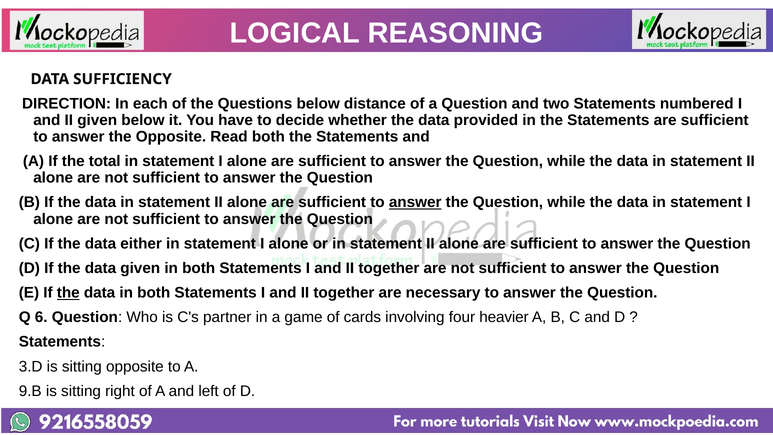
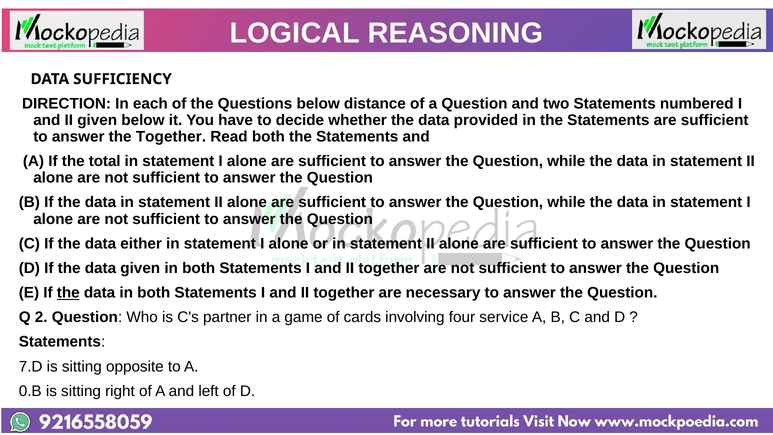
the Opposite: Opposite -> Together (171, 137)
answer underline: present -> none (415, 202)
6: 6 -> 2 (41, 317)
heavier: heavier -> service (504, 317)
3.D: 3.D -> 7.D (31, 366)
9.B: 9.B -> 0.B (30, 391)
